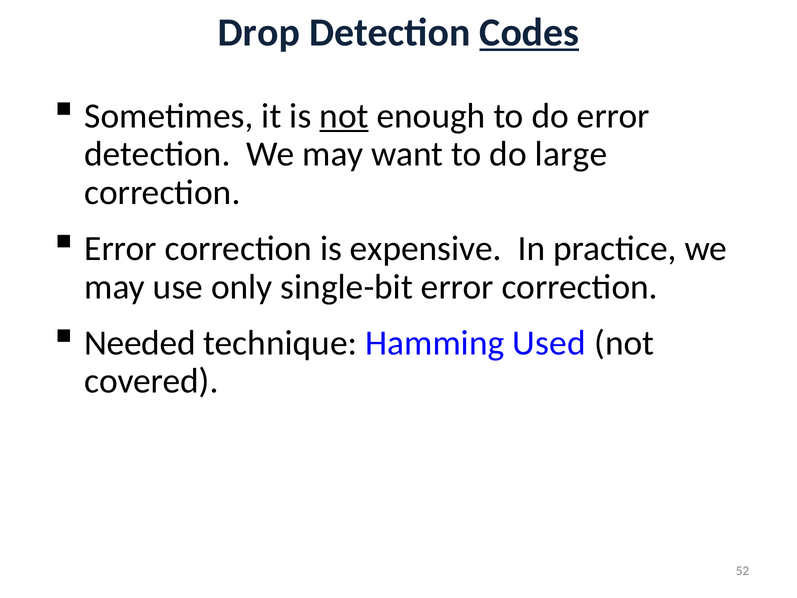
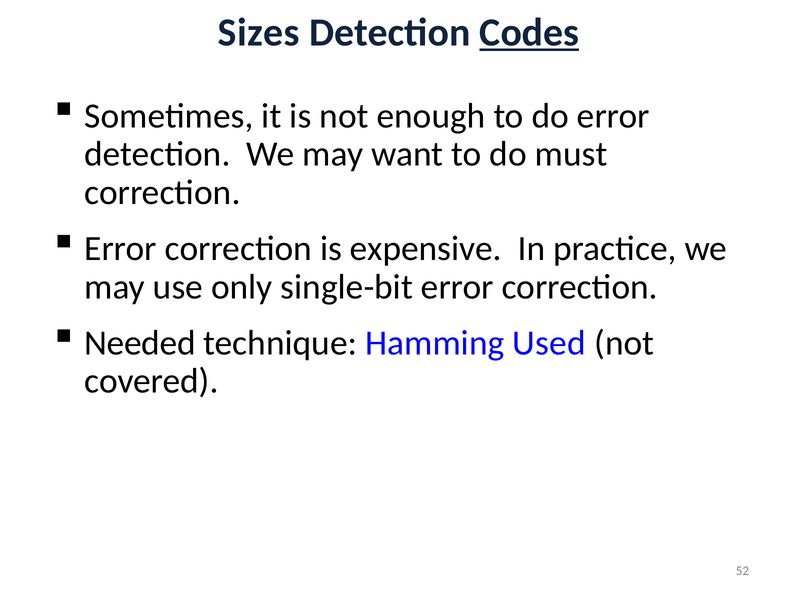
Drop: Drop -> Sizes (259, 33)
not underline: present -> none (344, 116)
large: large -> must (571, 154)
